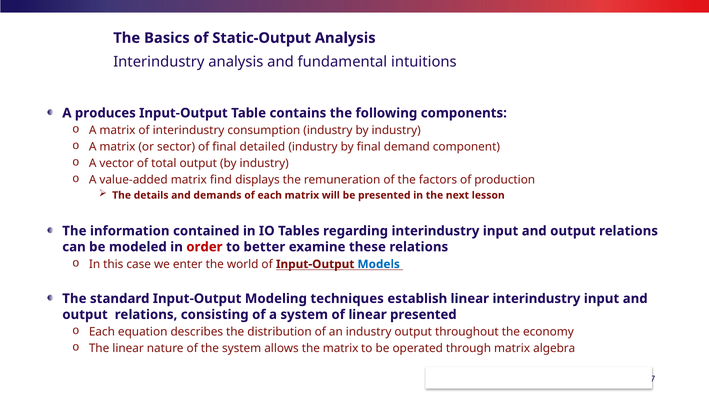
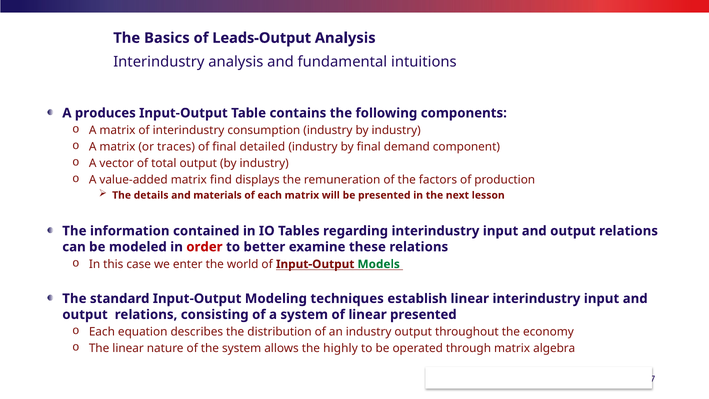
Static-Output: Static-Output -> Leads-Output (262, 38)
sector: sector -> traces (176, 147)
demands: demands -> materials (218, 195)
Models colour: blue -> green (379, 264)
the matrix: matrix -> highly (341, 348)
